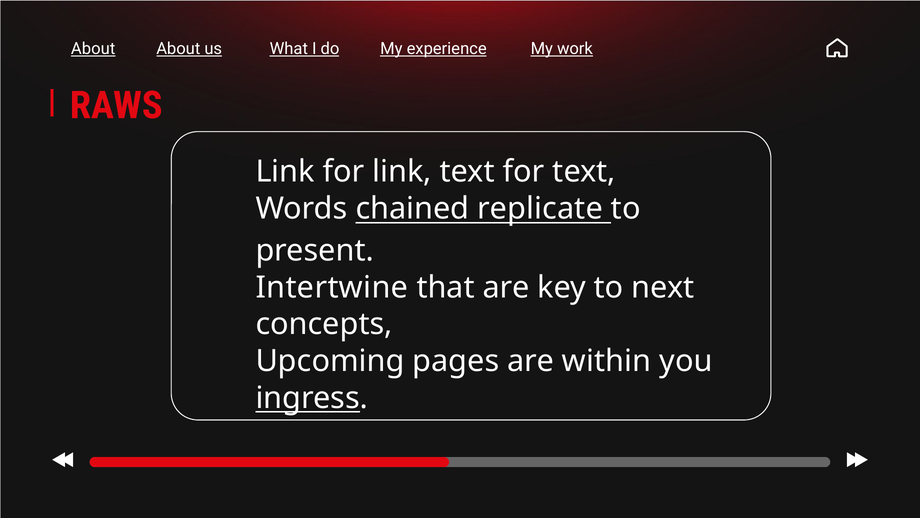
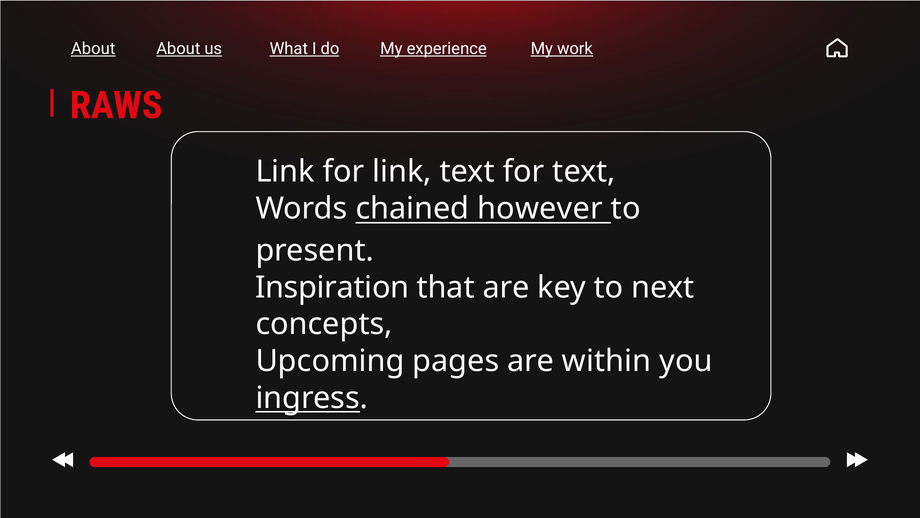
replicate: replicate -> however (540, 208)
Intertwine: Intertwine -> Inspiration (332, 287)
